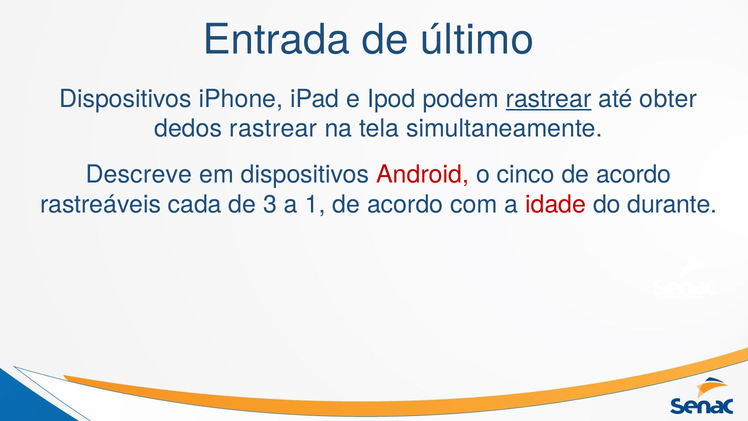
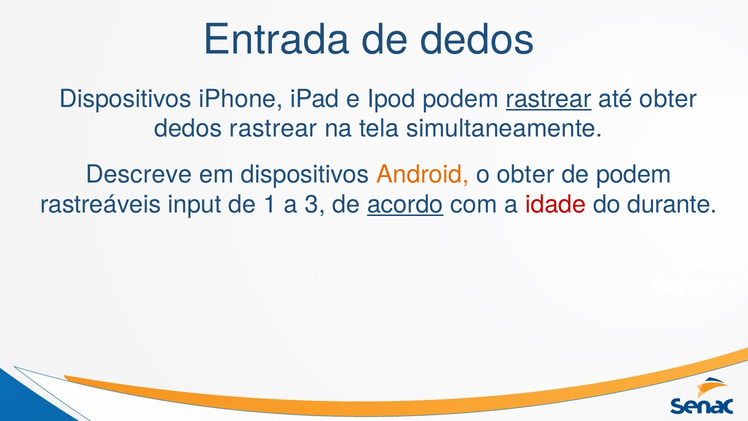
de último: último -> dedos (477, 40)
Android colour: red -> orange (423, 174)
o cinco: cinco -> obter (526, 174)
acordo: acordo -> podem (634, 174)
cada: cada -> input (195, 204)
3: 3 -> 1 (270, 204)
1: 1 -> 3 (315, 204)
acordo underline: none -> present (405, 204)
